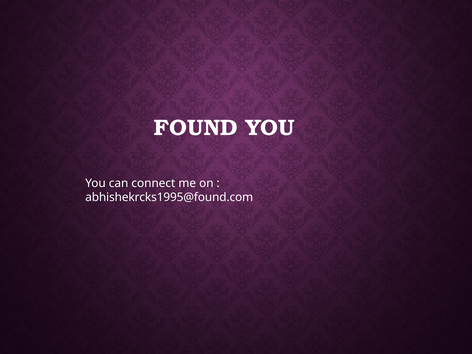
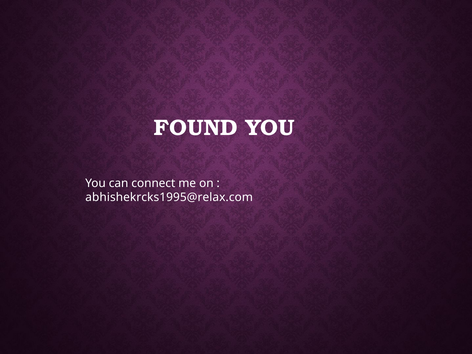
abhishekrcks1995@found.com: abhishekrcks1995@found.com -> abhishekrcks1995@relax.com (169, 197)
